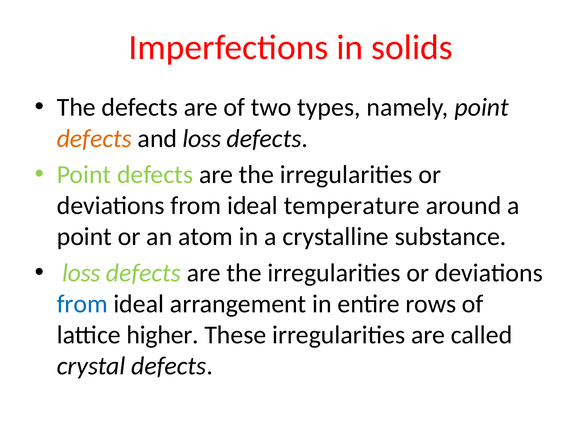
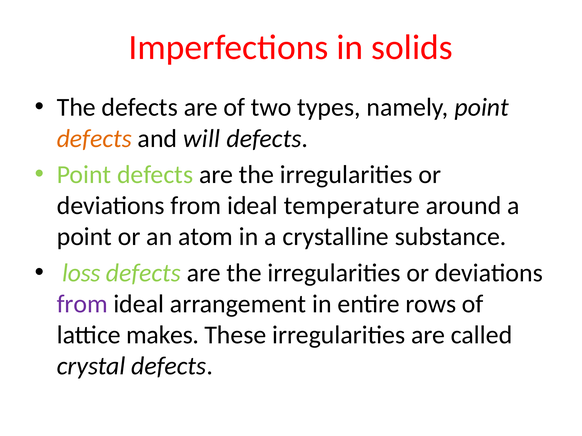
and loss: loss -> will (202, 139)
from colour: blue -> purple (82, 304)
higher: higher -> makes (163, 335)
